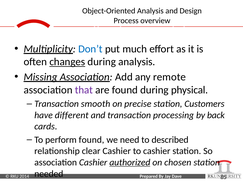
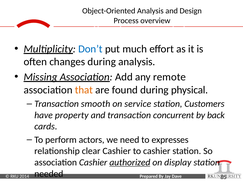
changes underline: present -> none (67, 62)
that colour: purple -> orange (84, 90)
precise: precise -> service (138, 104)
different: different -> property (72, 115)
processing: processing -> concurrent (174, 115)
perform found: found -> actors (92, 140)
described: described -> expresses (170, 140)
chosen: chosen -> display (178, 163)
